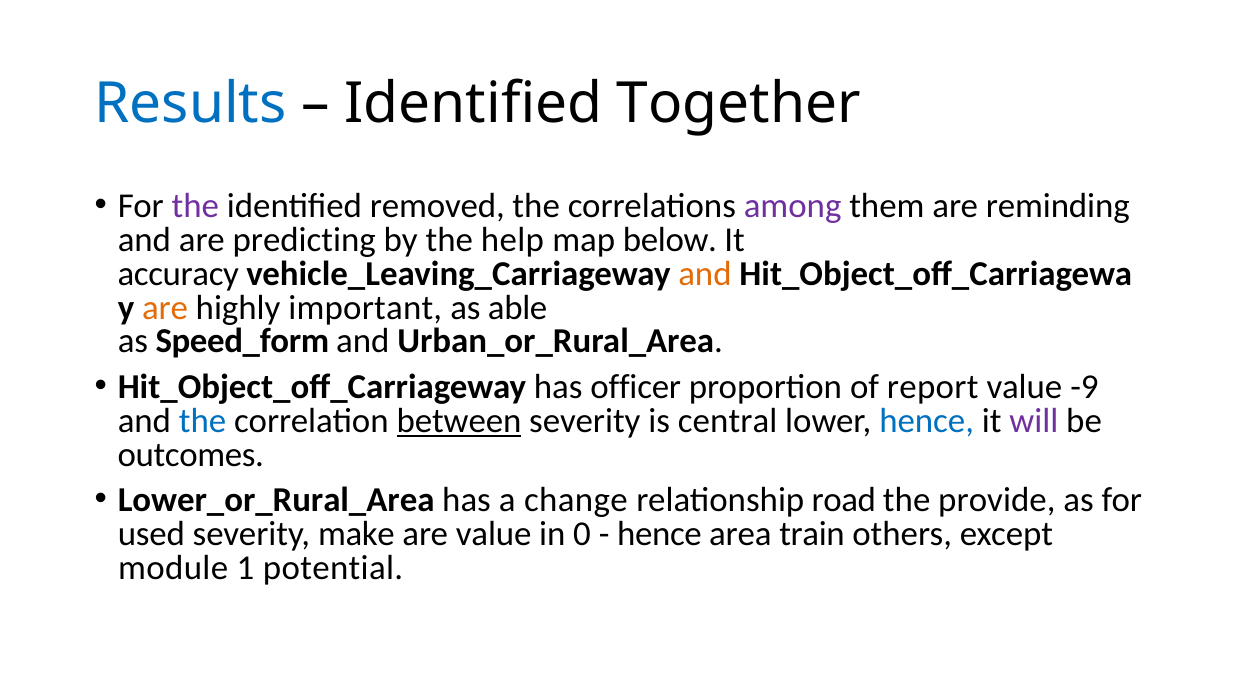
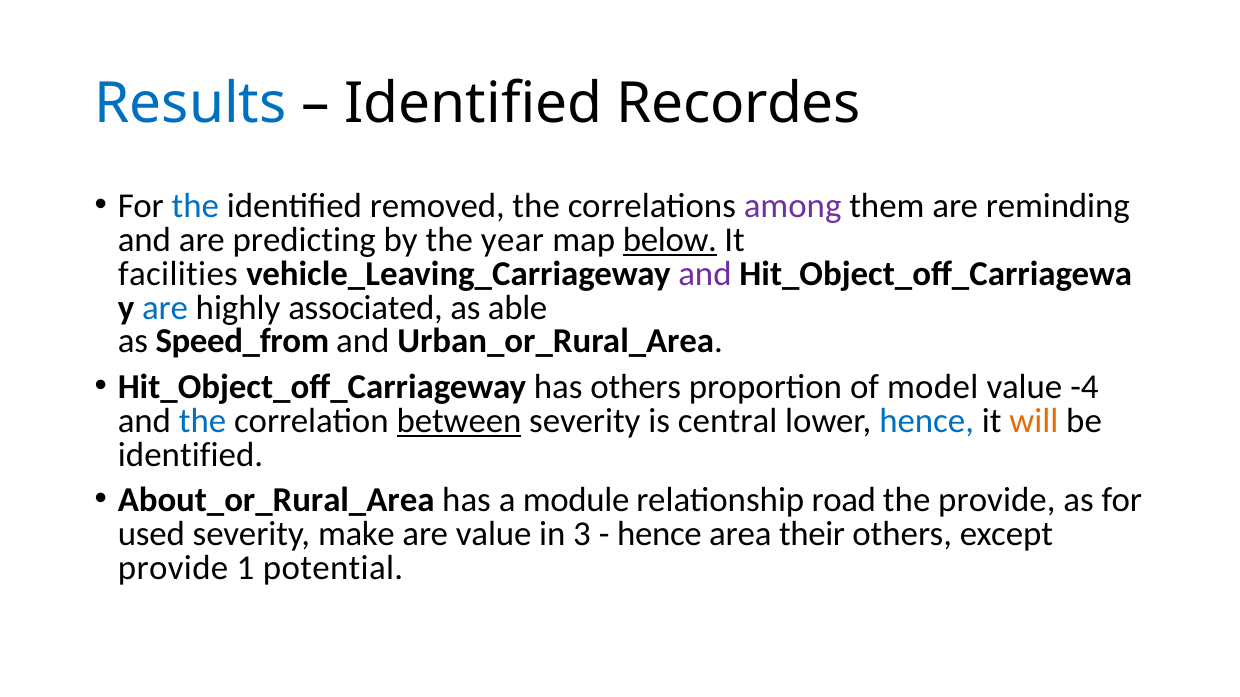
Together: Together -> Recordes (739, 104)
the colour: purple -> blue (195, 206)
help: help -> year (512, 240)
below underline: none -> present (670, 240)
accuracy: accuracy -> facilities (178, 274)
and colour: orange -> purple (705, 274)
are colour: orange -> blue (165, 308)
important: important -> associated (366, 308)
Speed_form: Speed_form -> Speed_from (242, 342)
has officer: officer -> others (636, 387)
report: report -> model (933, 387)
-9: -9 -> -4 (1084, 387)
will colour: purple -> orange (1034, 421)
outcomes: outcomes -> identified (191, 455)
Lower_or_Rural_Area: Lower_or_Rural_Area -> About_or_Rural_Area (276, 501)
change: change -> module (576, 501)
0: 0 -> 3 (582, 535)
train: train -> their (812, 535)
module: module -> provide (173, 569)
